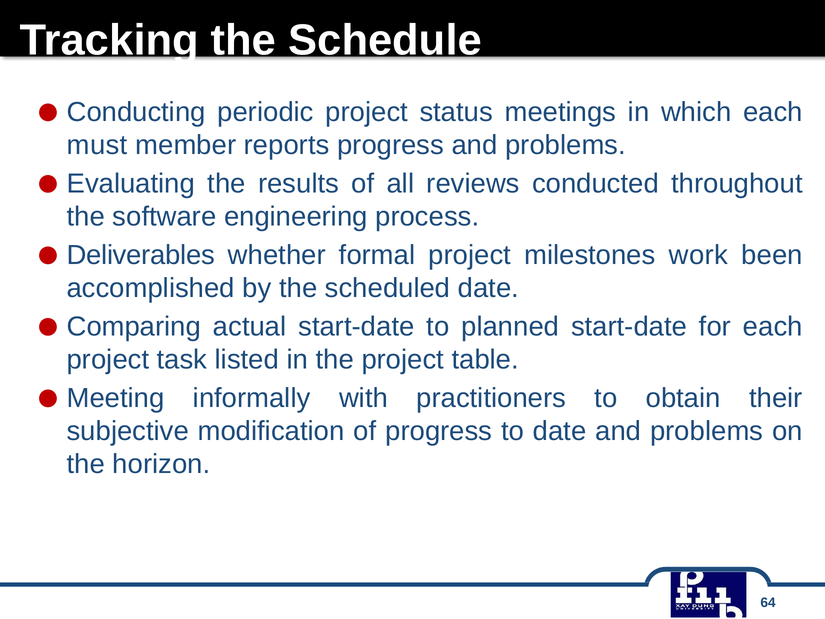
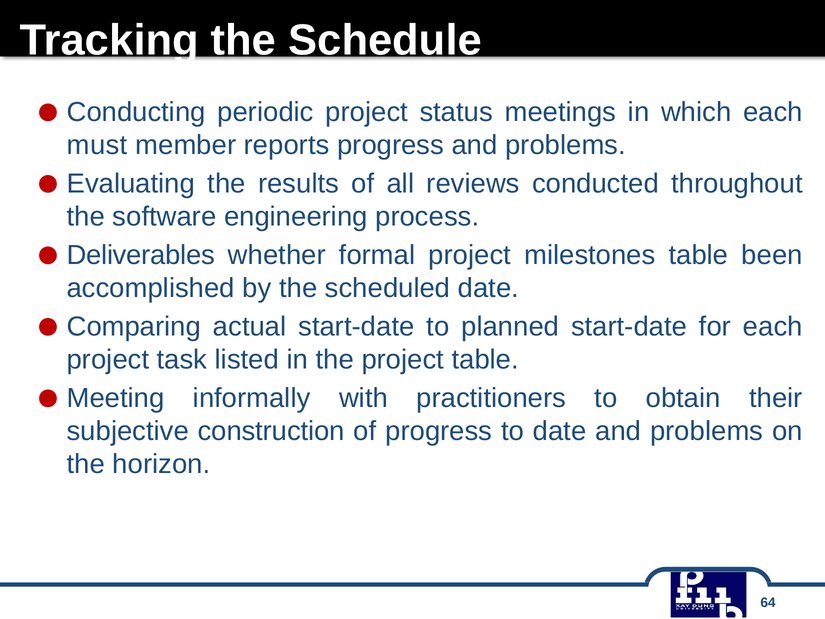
milestones work: work -> table (698, 255)
modification: modification -> construction (271, 431)
